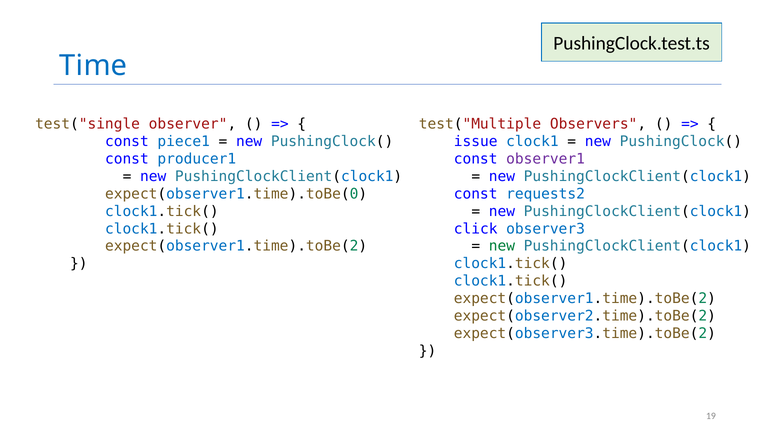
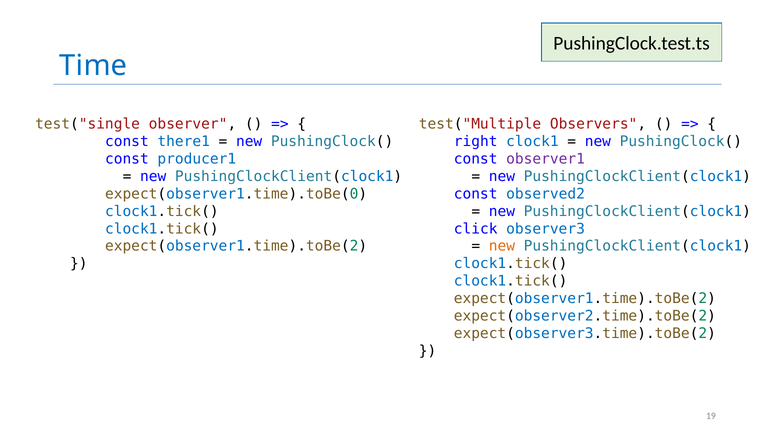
piece1: piece1 -> there1 (184, 141)
issue: issue -> right (476, 141)
requests2: requests2 -> observed2 (546, 194)
new colour: green -> orange (502, 246)
